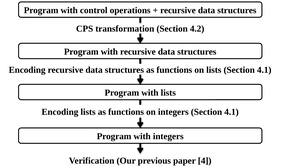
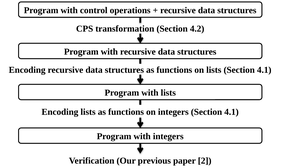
4: 4 -> 2 (205, 161)
